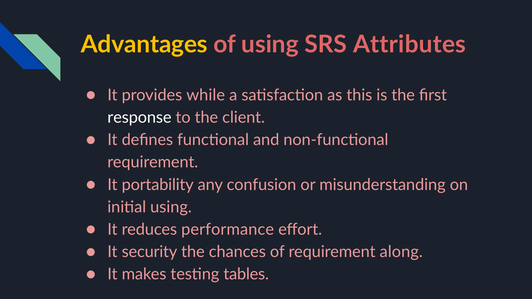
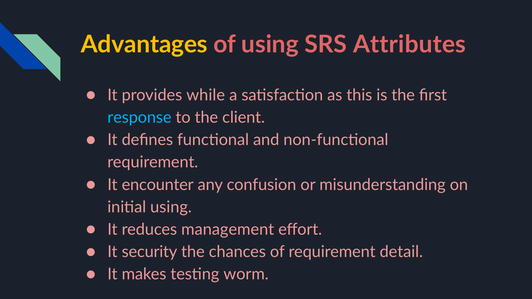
response colour: white -> light blue (139, 118)
portability: portability -> encounter (158, 185)
performance: performance -> management (228, 230)
along: along -> detail (401, 252)
tables: tables -> worm (246, 275)
